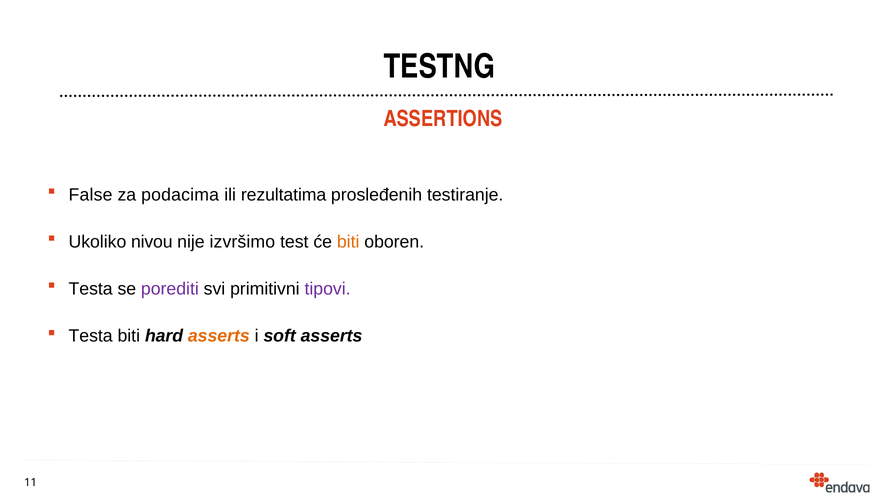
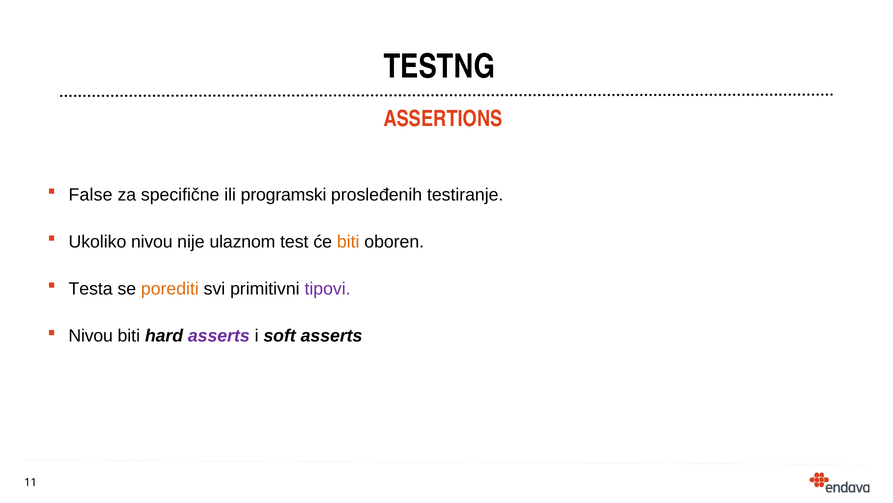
podacima: podacima -> specifične (180, 194)
rezultatima: rezultatima -> programski (284, 194)
izvršimo: izvršimo -> ulaznom (242, 242)
porediti colour: purple -> orange (170, 289)
Testa: Testa -> Nivou (91, 336)
asserts colour: orange -> purple (219, 336)
